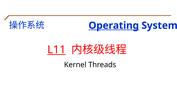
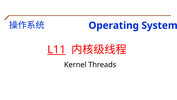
Operating underline: present -> none (114, 25)
